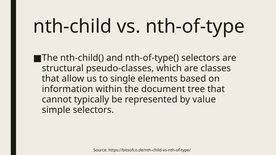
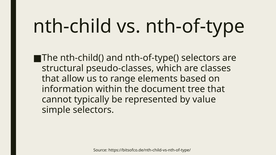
single: single -> range (123, 79)
